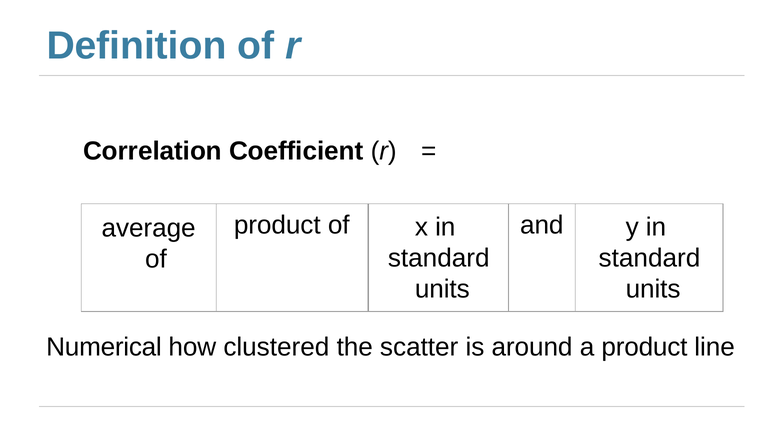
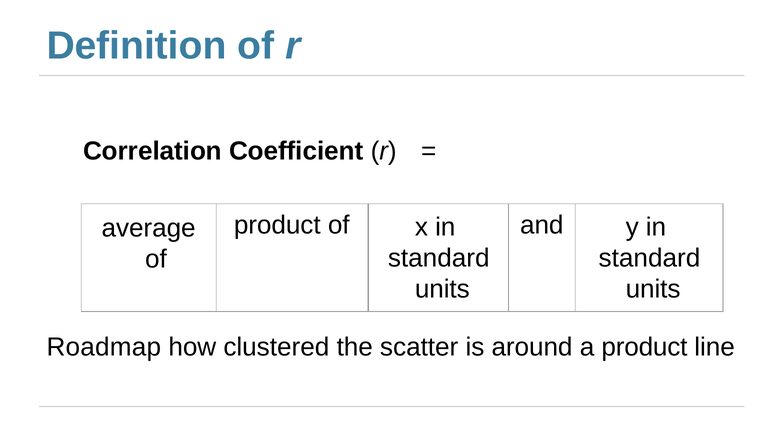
Numerical: Numerical -> Roadmap (104, 347)
